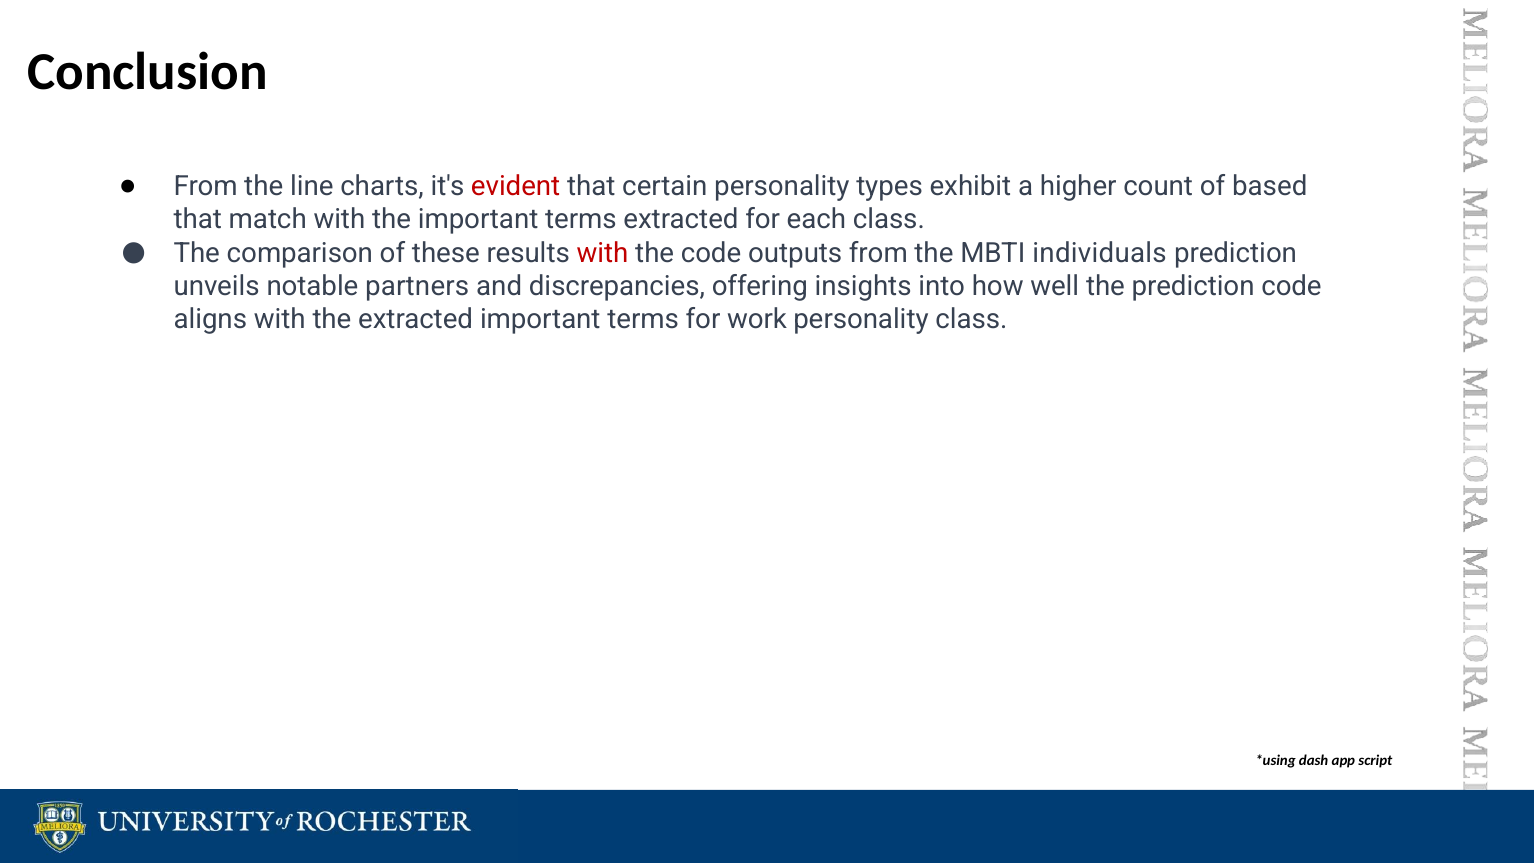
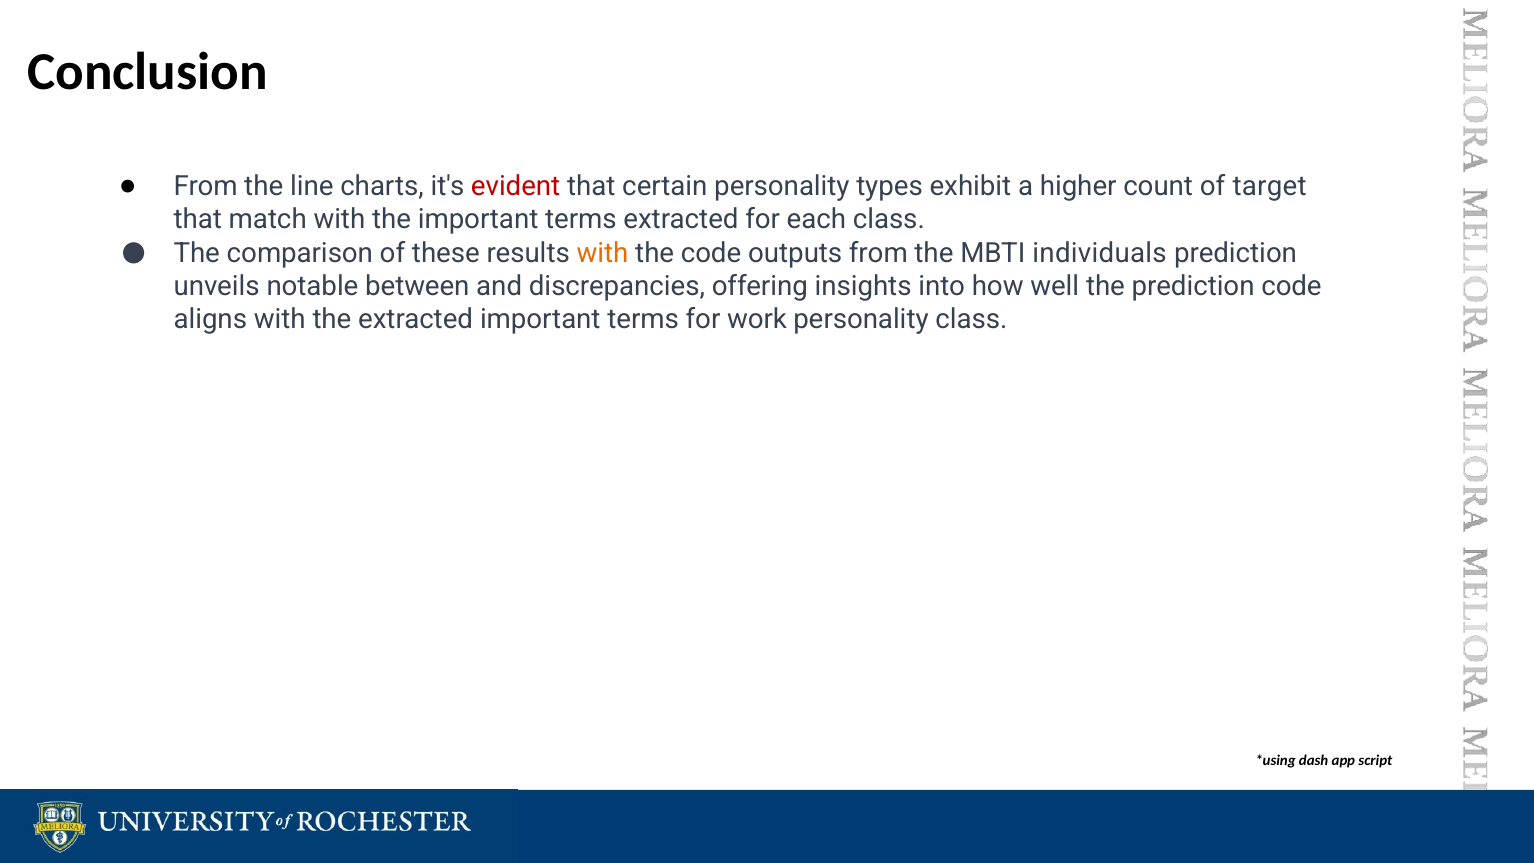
based: based -> target (1270, 187)
with colour: red -> orange (602, 253)
partners: partners -> between (417, 286)
